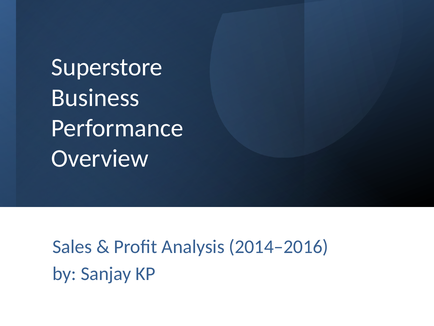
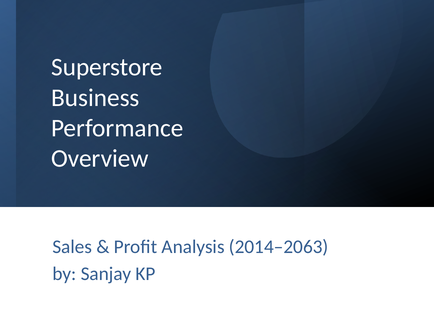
2014–2016: 2014–2016 -> 2014–2063 (279, 246)
